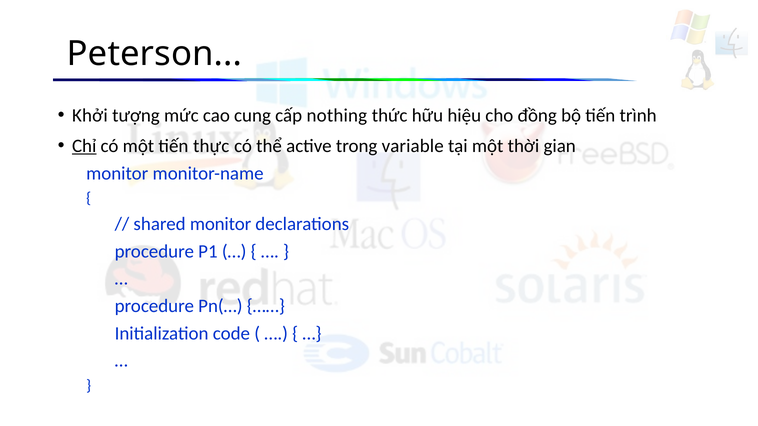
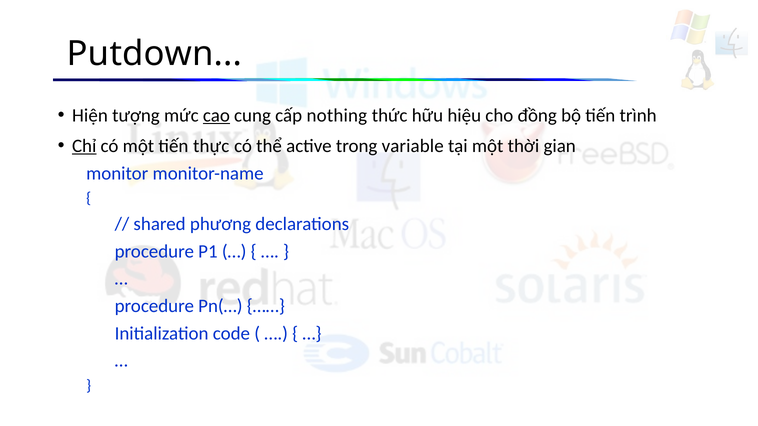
Peterson: Peterson -> Putdown (154, 54)
Khởi: Khởi -> Hiện (90, 115)
cao underline: none -> present (216, 115)
shared monitor: monitor -> phương (221, 224)
